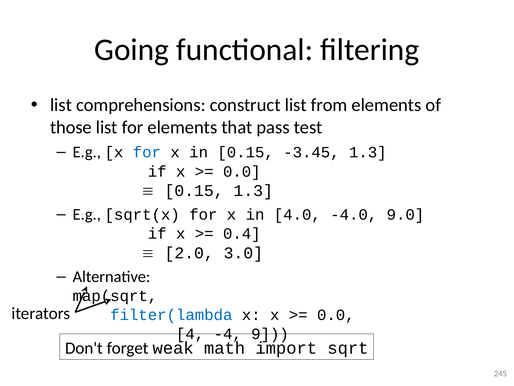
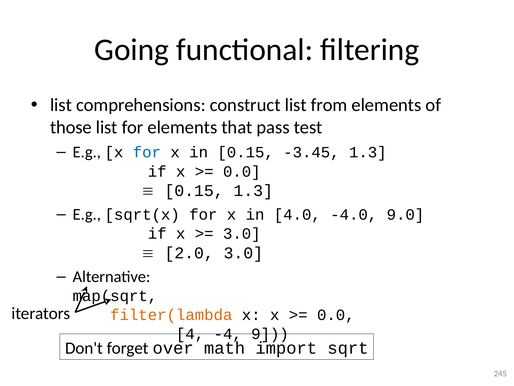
0.4: 0.4 -> 3.0 (242, 233)
filter(lambda colour: blue -> orange (171, 315)
weak: weak -> over (173, 348)
